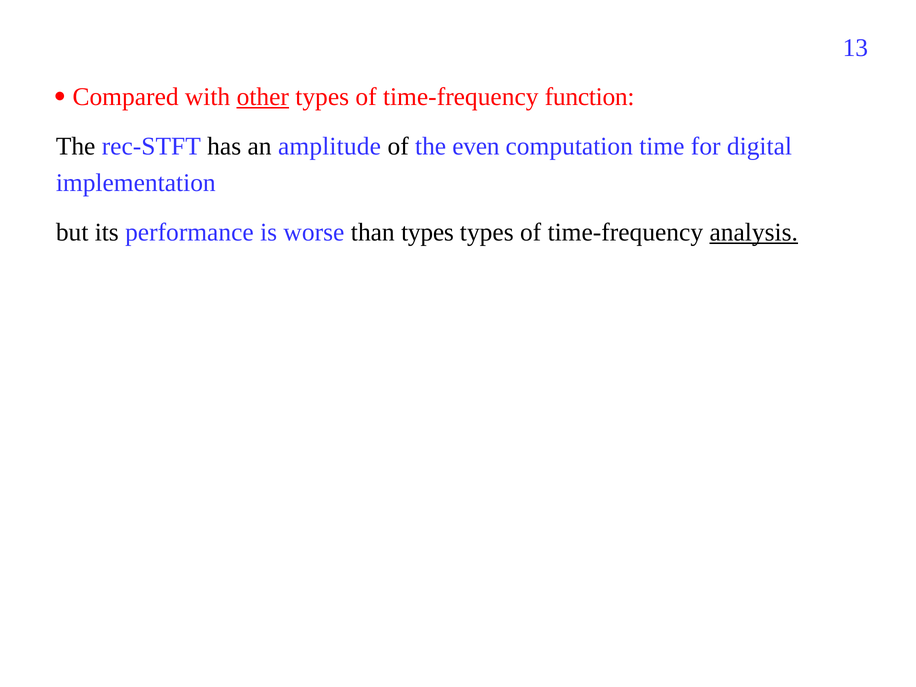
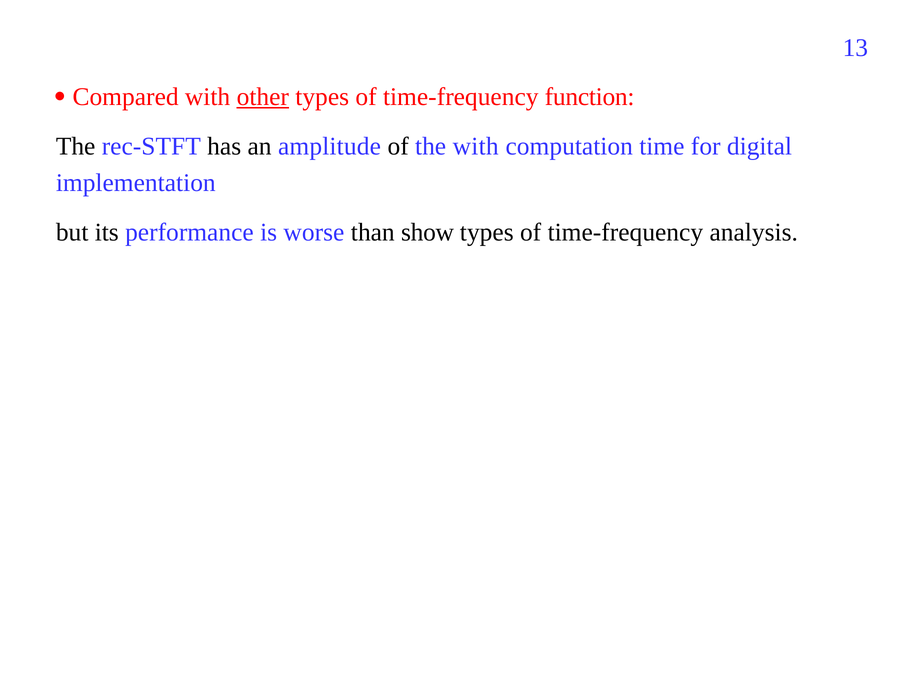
the even: even -> with (476, 146)
than types: types -> show (428, 232)
analysis underline: present -> none (754, 232)
